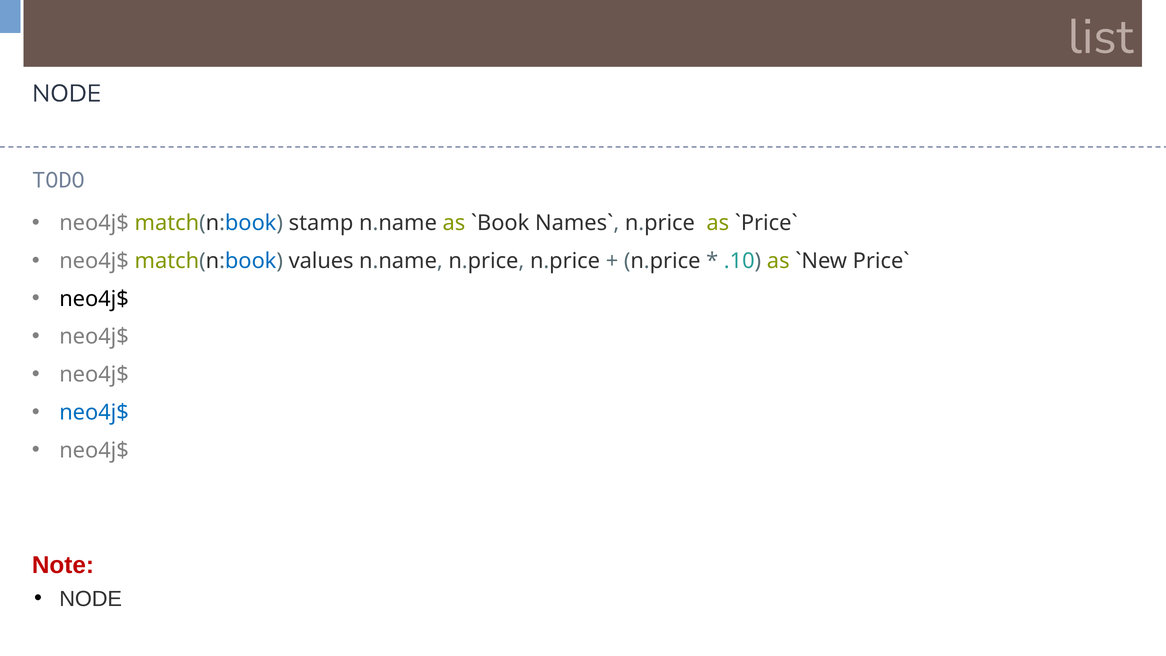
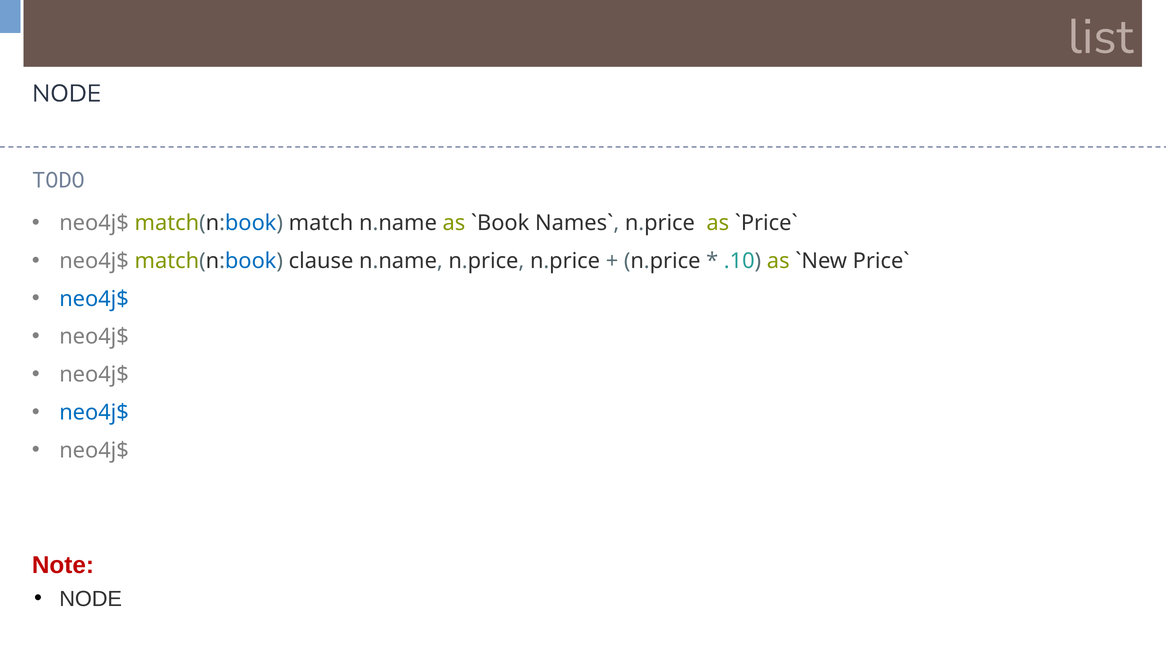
stamp: stamp -> match (321, 223)
values: values -> clause (321, 261)
neo4j$ colour: black -> blue (94, 299)
